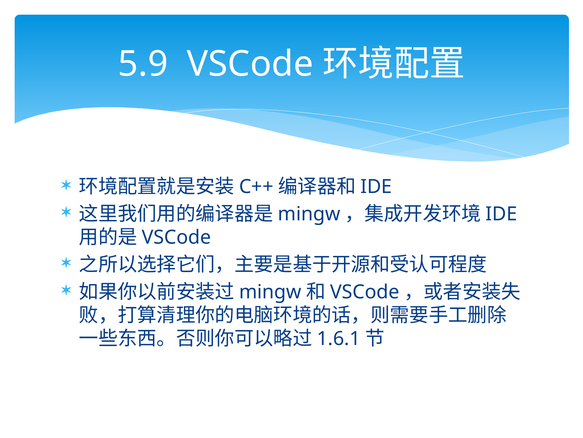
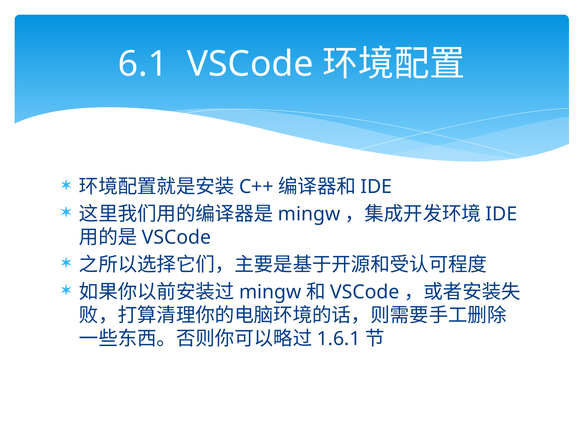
5.9: 5.9 -> 6.1 (143, 64)
